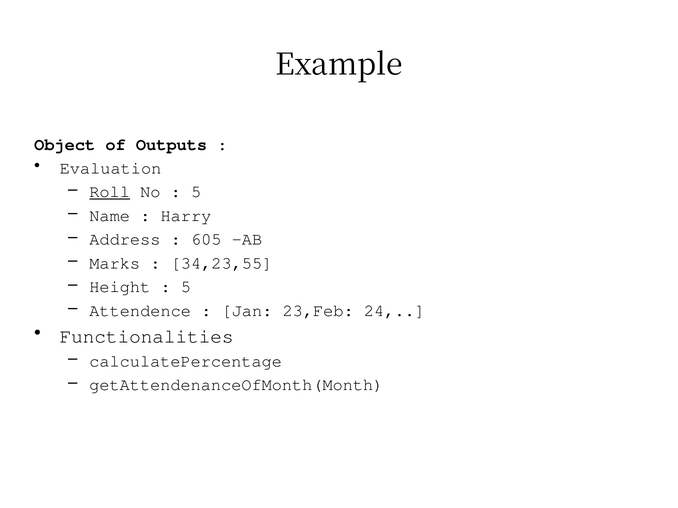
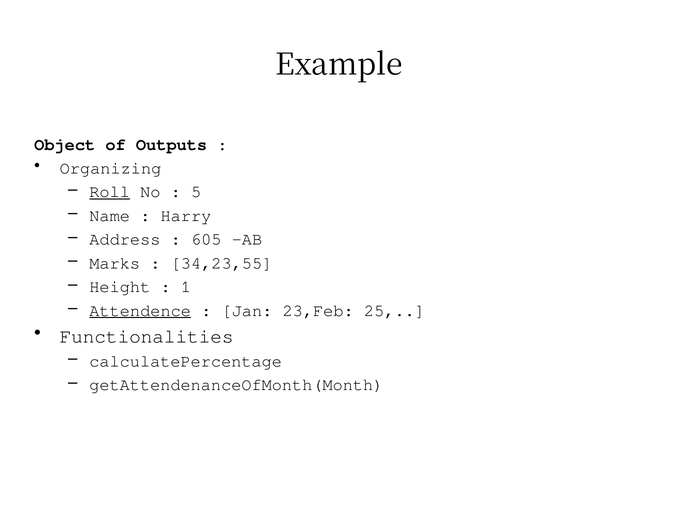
Evaluation: Evaluation -> Organizing (111, 168)
5: 5 -> 1 (186, 287)
Attendence underline: none -> present (140, 311)
24: 24 -> 25 (394, 311)
